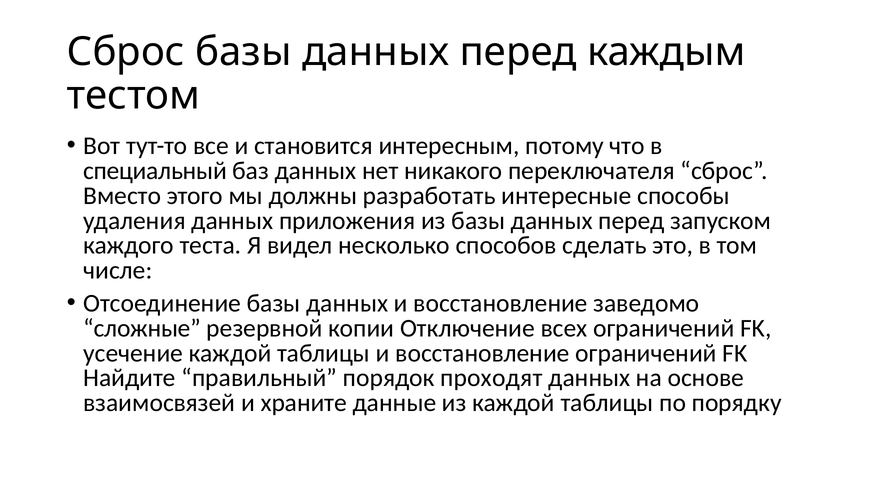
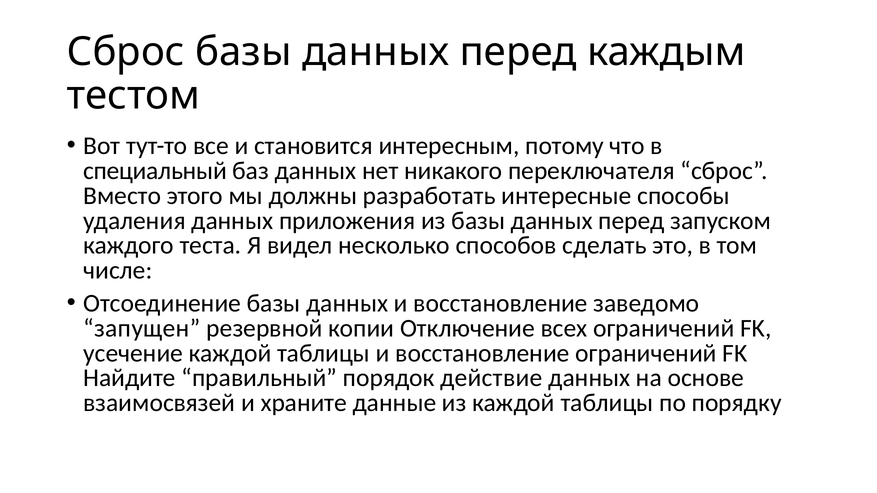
сложные: сложные -> запущен (142, 328)
проходят: проходят -> действие (491, 378)
